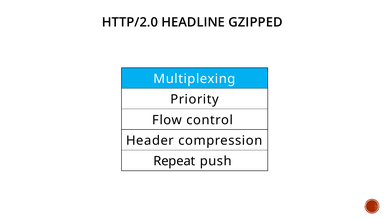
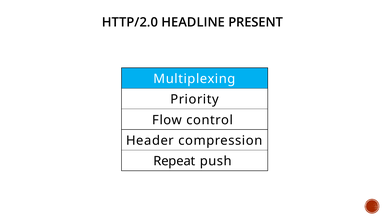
GZIPPED: GZIPPED -> PRESENT (256, 22)
